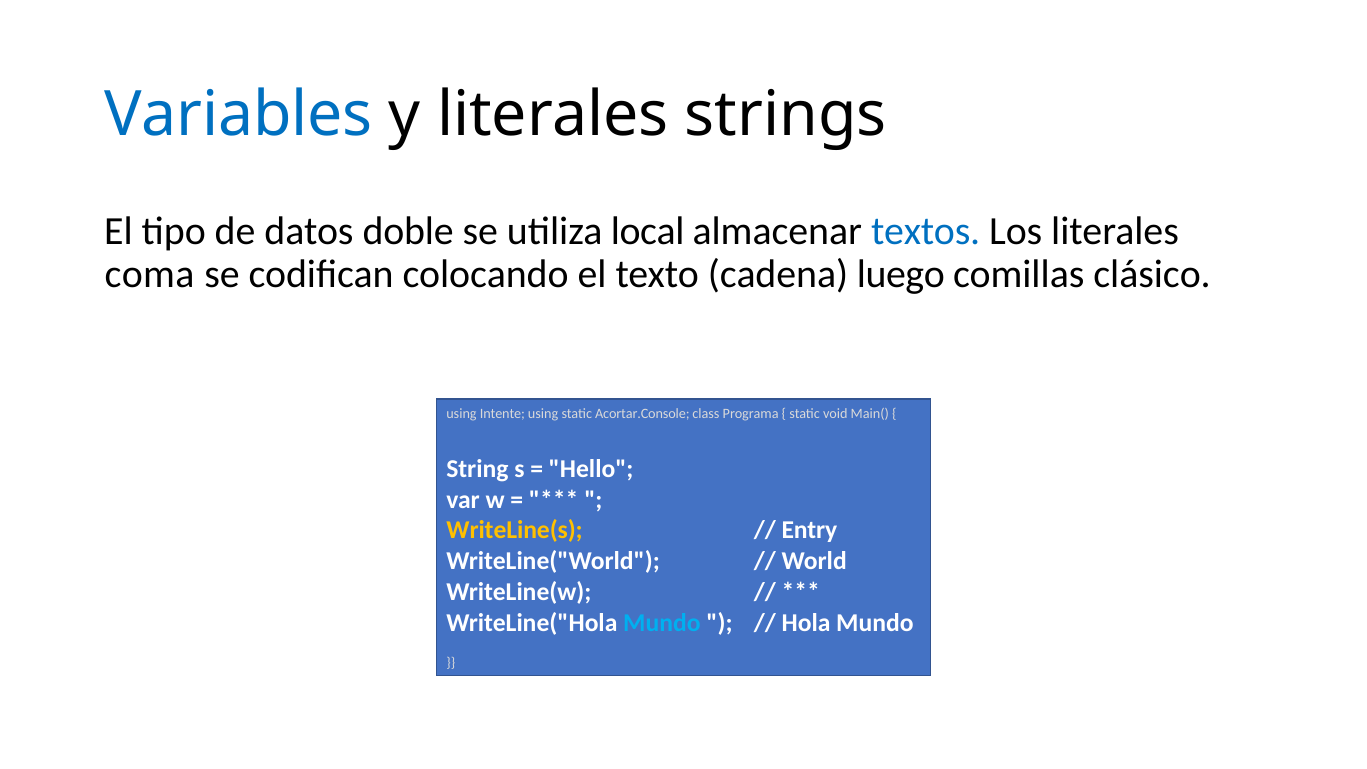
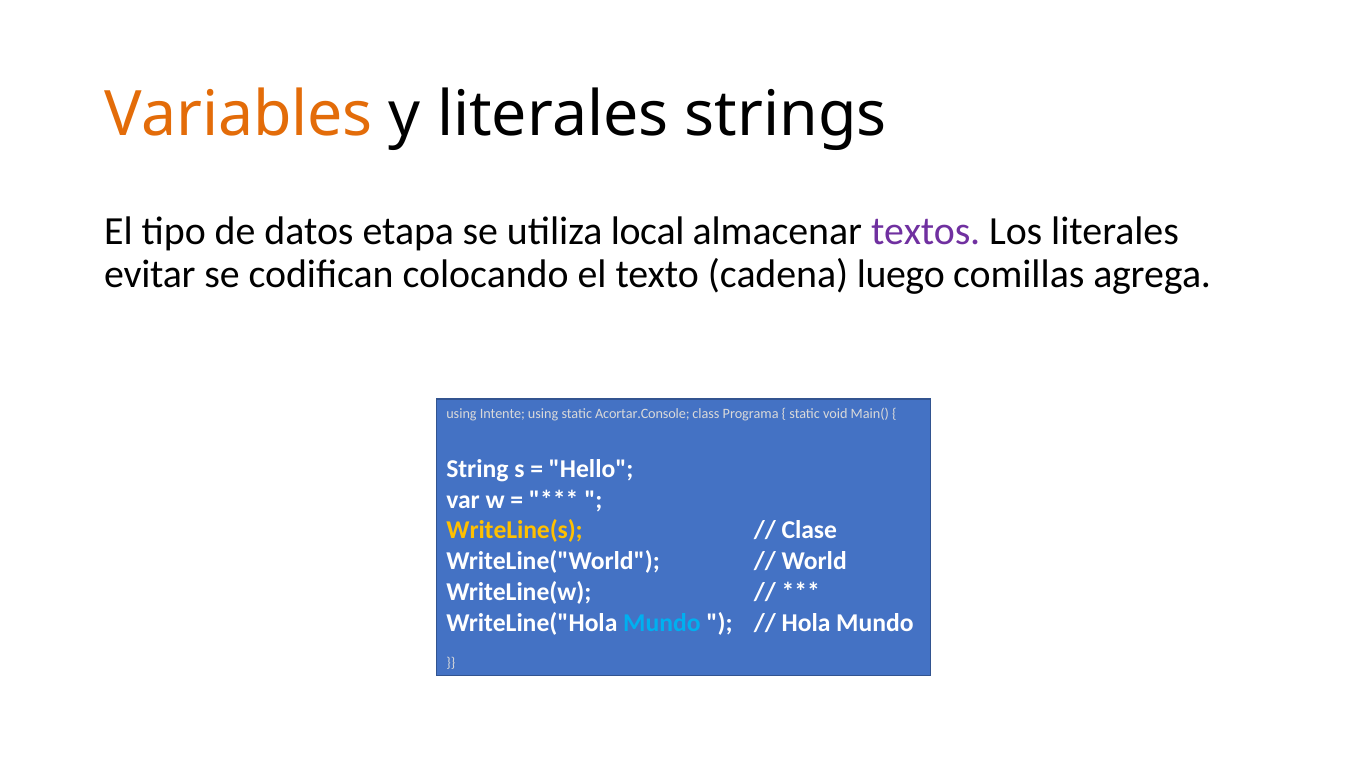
Variables colour: blue -> orange (239, 115)
doble: doble -> etapa (408, 231)
textos colour: blue -> purple (926, 231)
coma: coma -> evitar (150, 274)
clásico: clásico -> agrega (1152, 274)
Entry: Entry -> Clase (809, 530)
